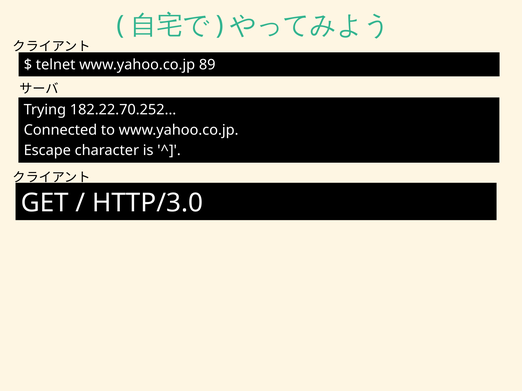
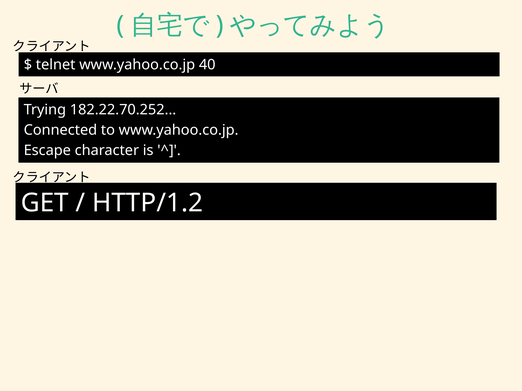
89: 89 -> 40 (207, 65)
HTTP/3.0: HTTP/3.0 -> HTTP/1.2 (148, 203)
